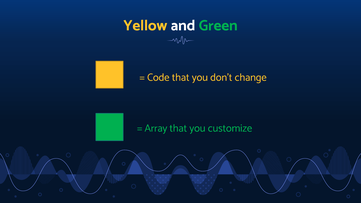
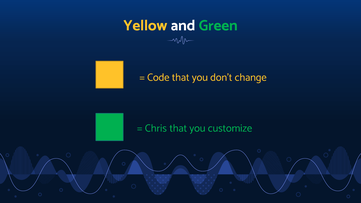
Array: Array -> Chris (156, 128)
